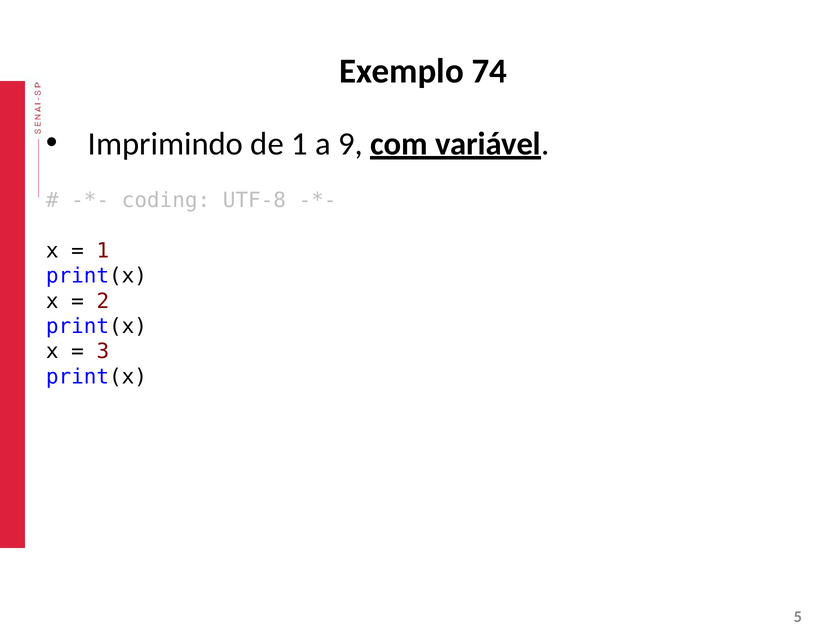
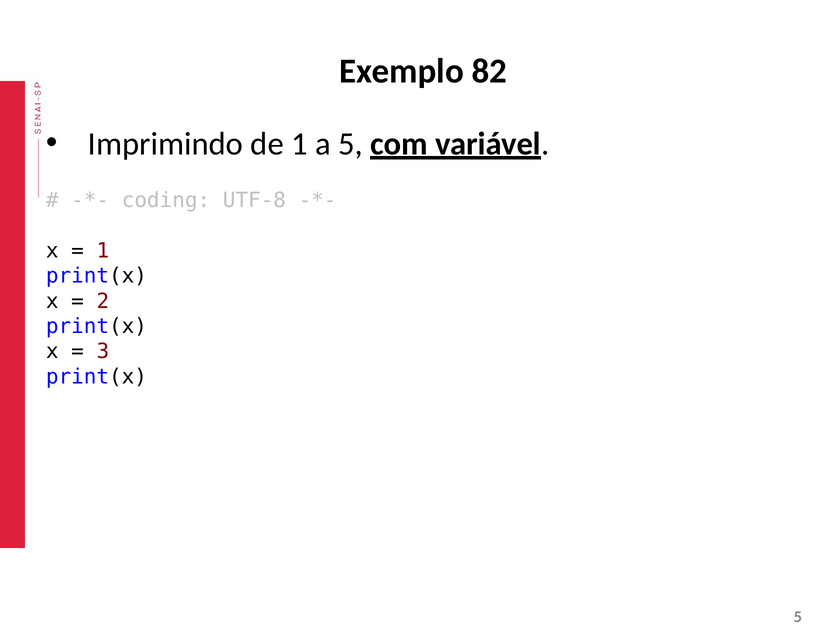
74: 74 -> 82 (489, 71)
a 9: 9 -> 5 (350, 144)
